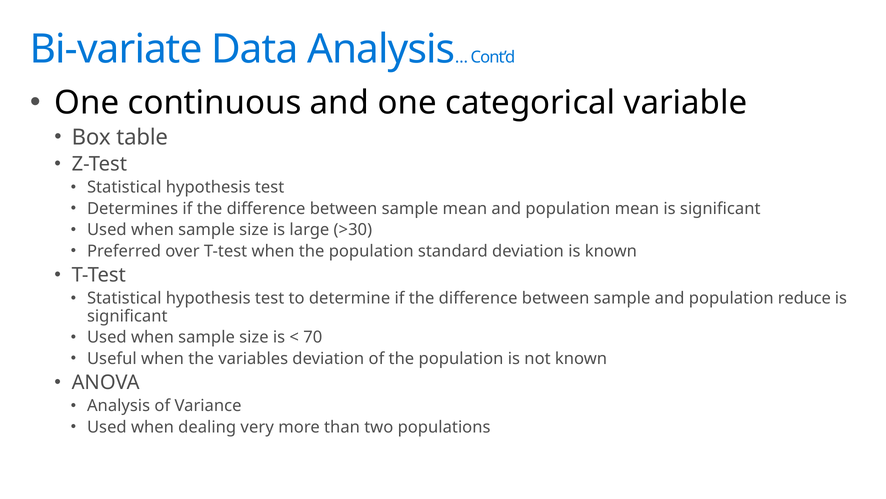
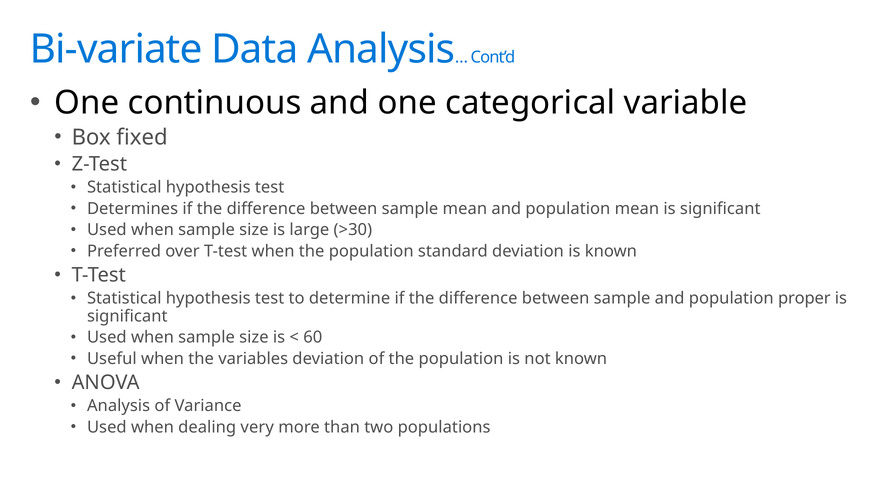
table: table -> fixed (142, 137)
reduce: reduce -> proper (804, 298)
70: 70 -> 60 (313, 337)
